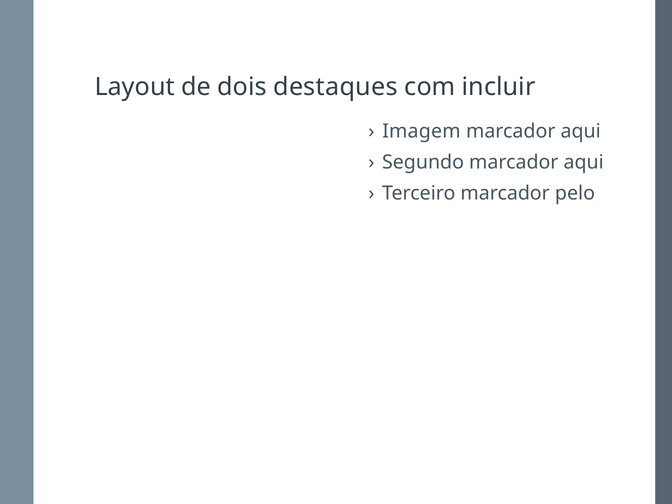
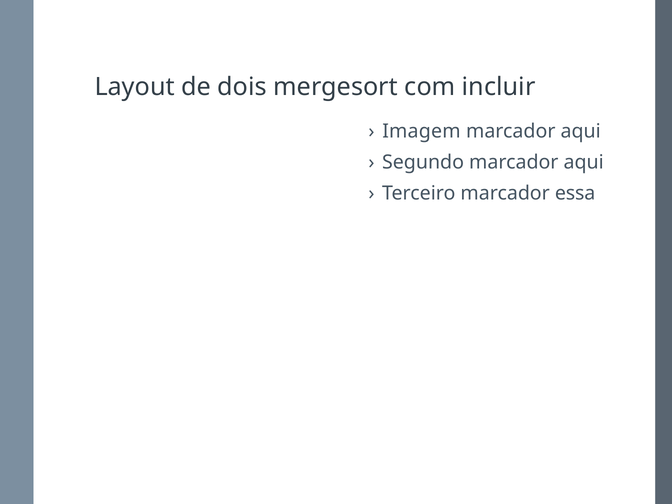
destaques: destaques -> mergesort (336, 87)
pelo: pelo -> essa (575, 193)
